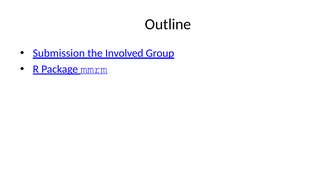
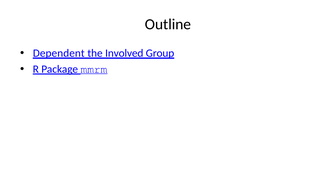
Submission: Submission -> Dependent (59, 53)
